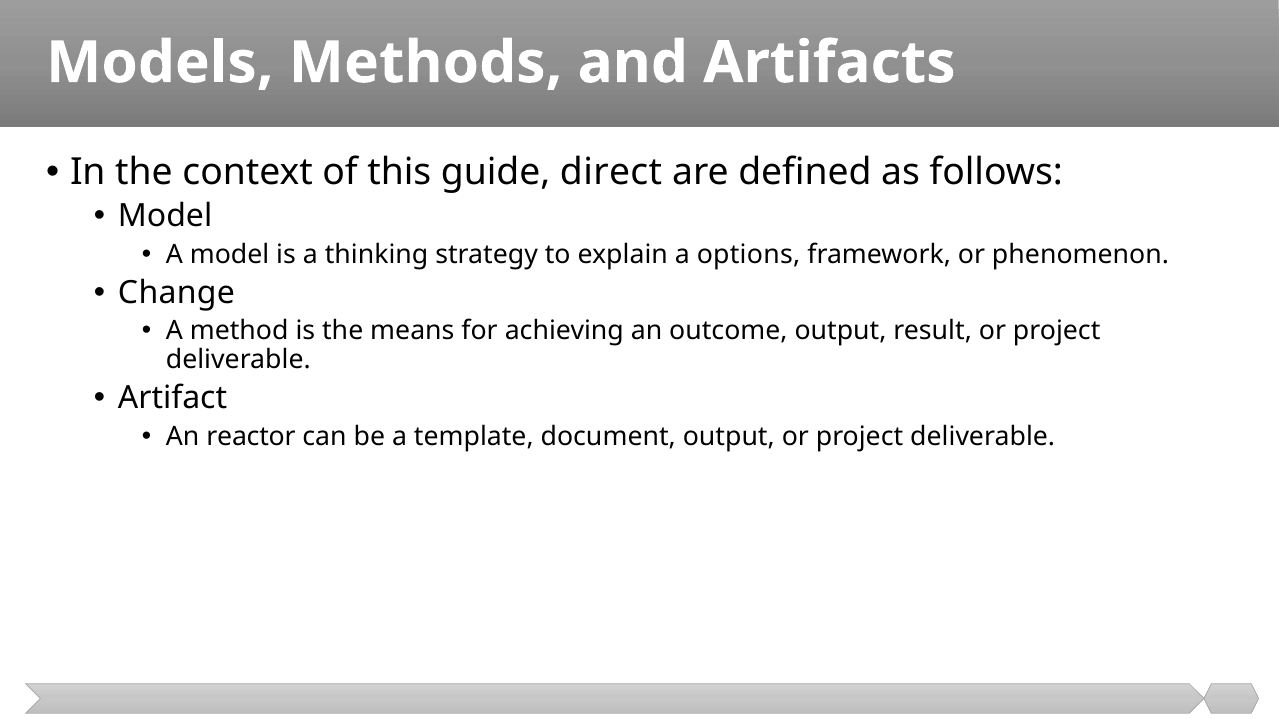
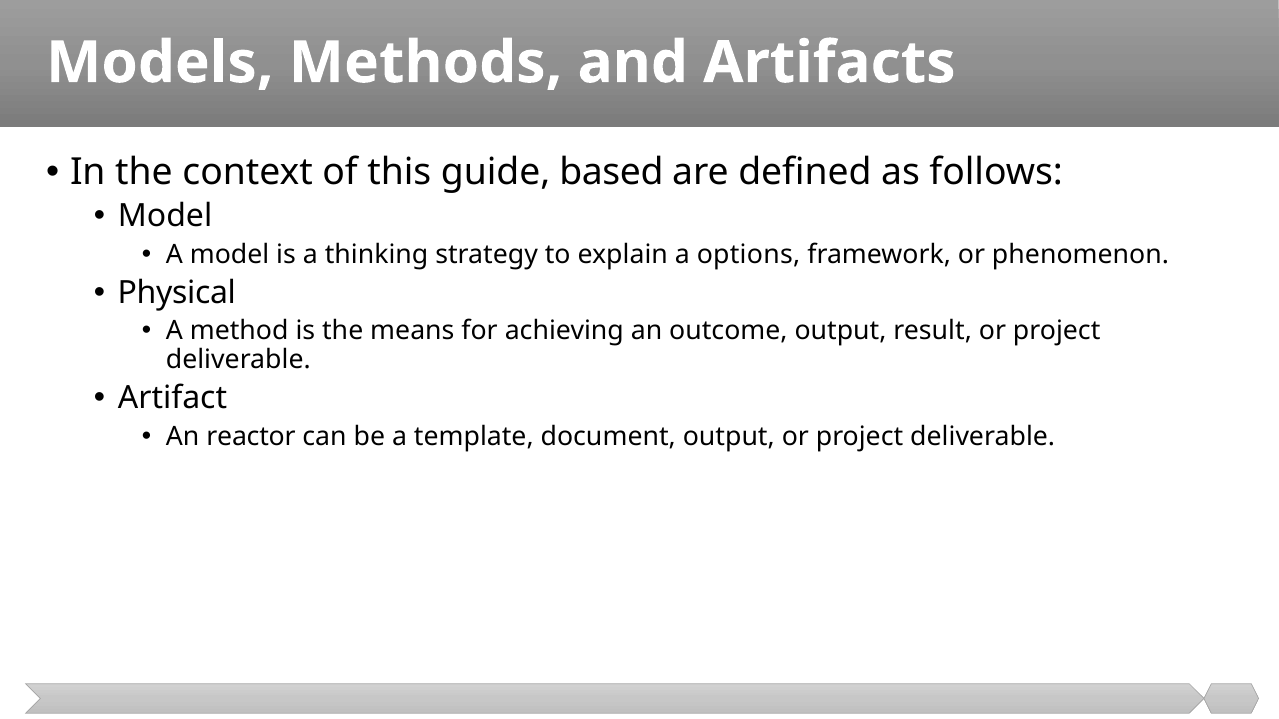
direct: direct -> based (611, 172)
Change: Change -> Physical (177, 293)
